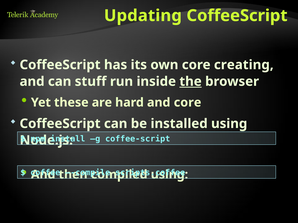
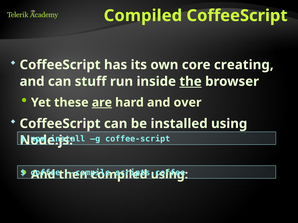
Updating: Updating -> Compiled (143, 16)
are underline: none -> present (102, 103)
and core: core -> over (188, 103)
